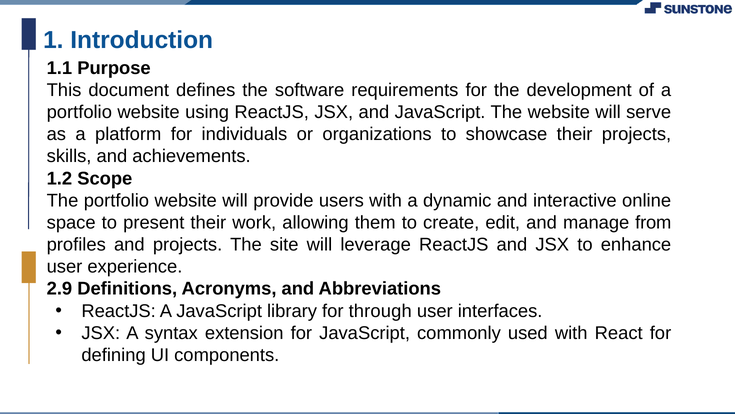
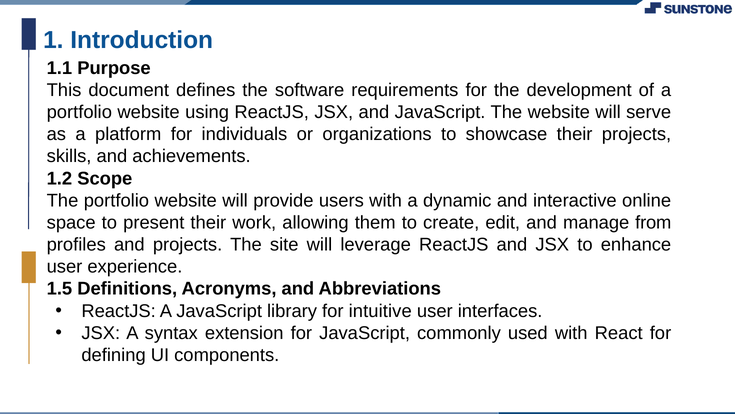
2.9: 2.9 -> 1.5 (59, 288)
through: through -> intuitive (380, 311)
